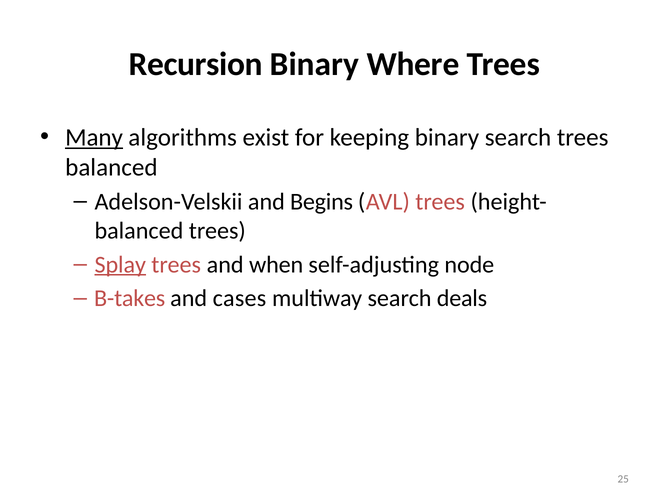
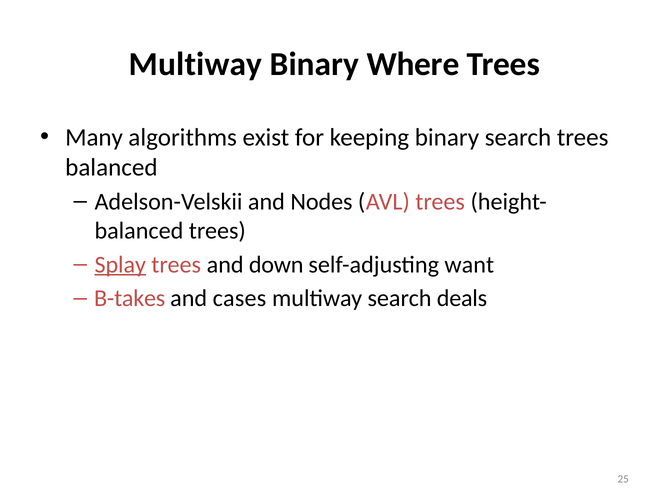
Recursion: Recursion -> Multiway (195, 64)
Many underline: present -> none (94, 137)
Begins: Begins -> Nodes (321, 202)
when: when -> down (276, 264)
node: node -> want (469, 264)
